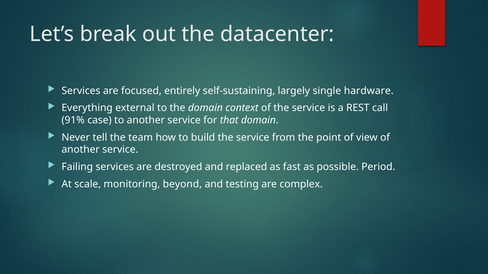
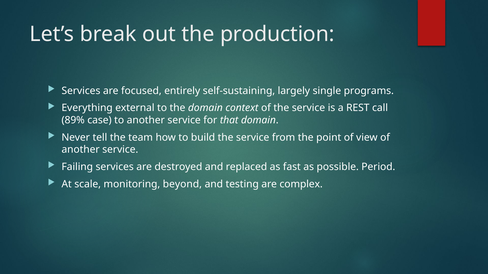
datacenter: datacenter -> production (277, 34)
hardware: hardware -> programs (369, 91)
91%: 91% -> 89% (73, 120)
